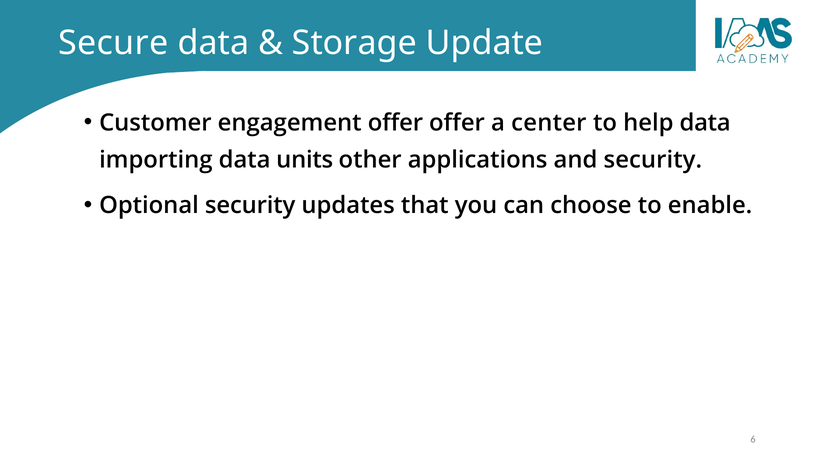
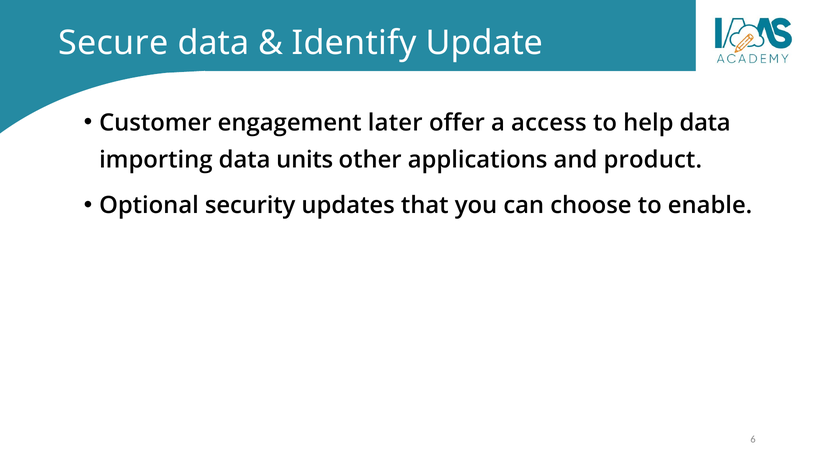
Storage: Storage -> Identify (354, 43)
engagement offer: offer -> later (395, 123)
center: center -> access (549, 123)
and security: security -> product (653, 160)
